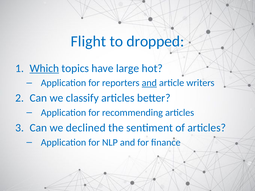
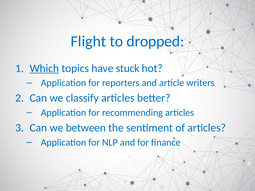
large: large -> stuck (128, 68)
and underline: present -> none (149, 83)
declined: declined -> between (86, 128)
